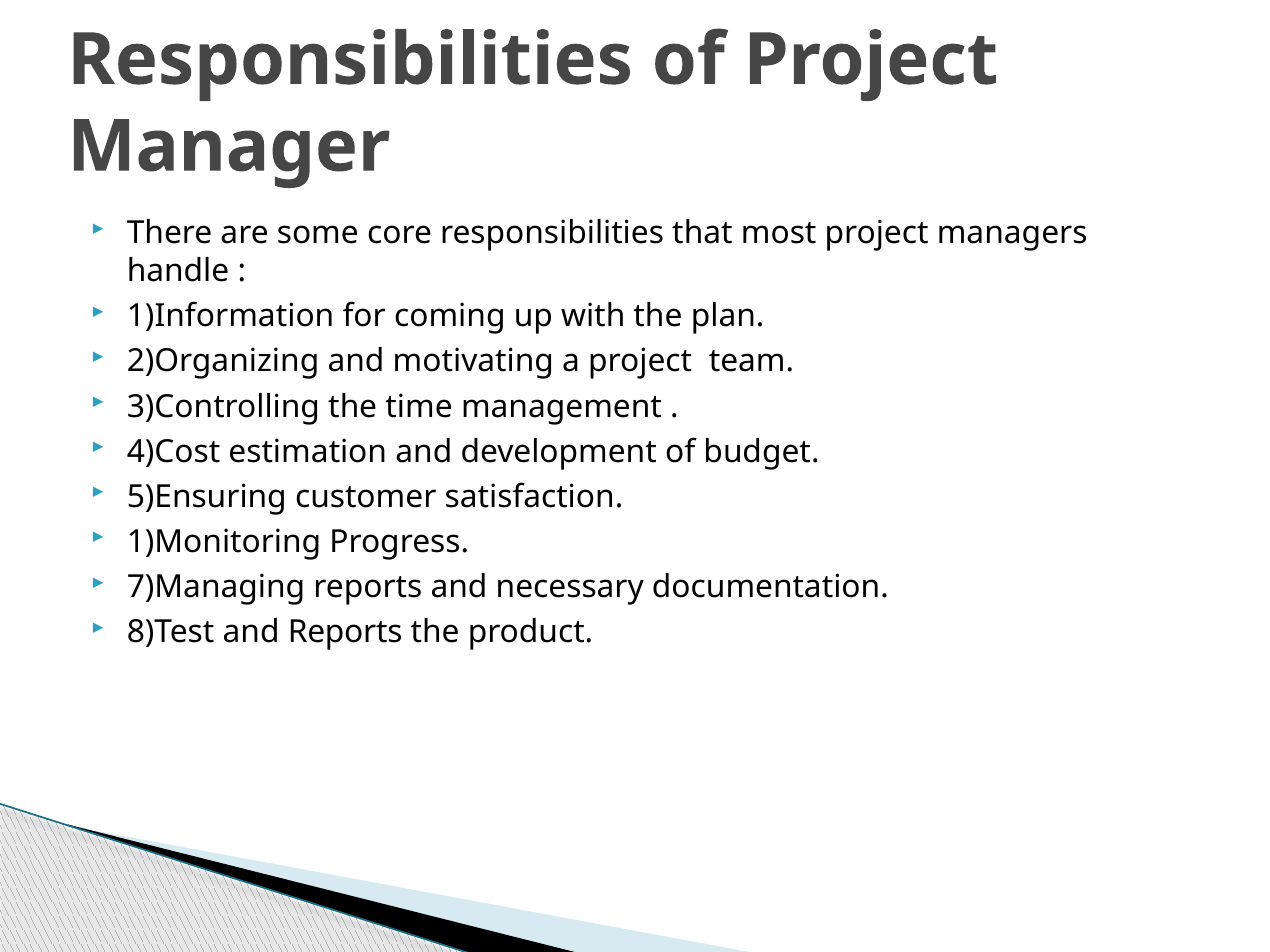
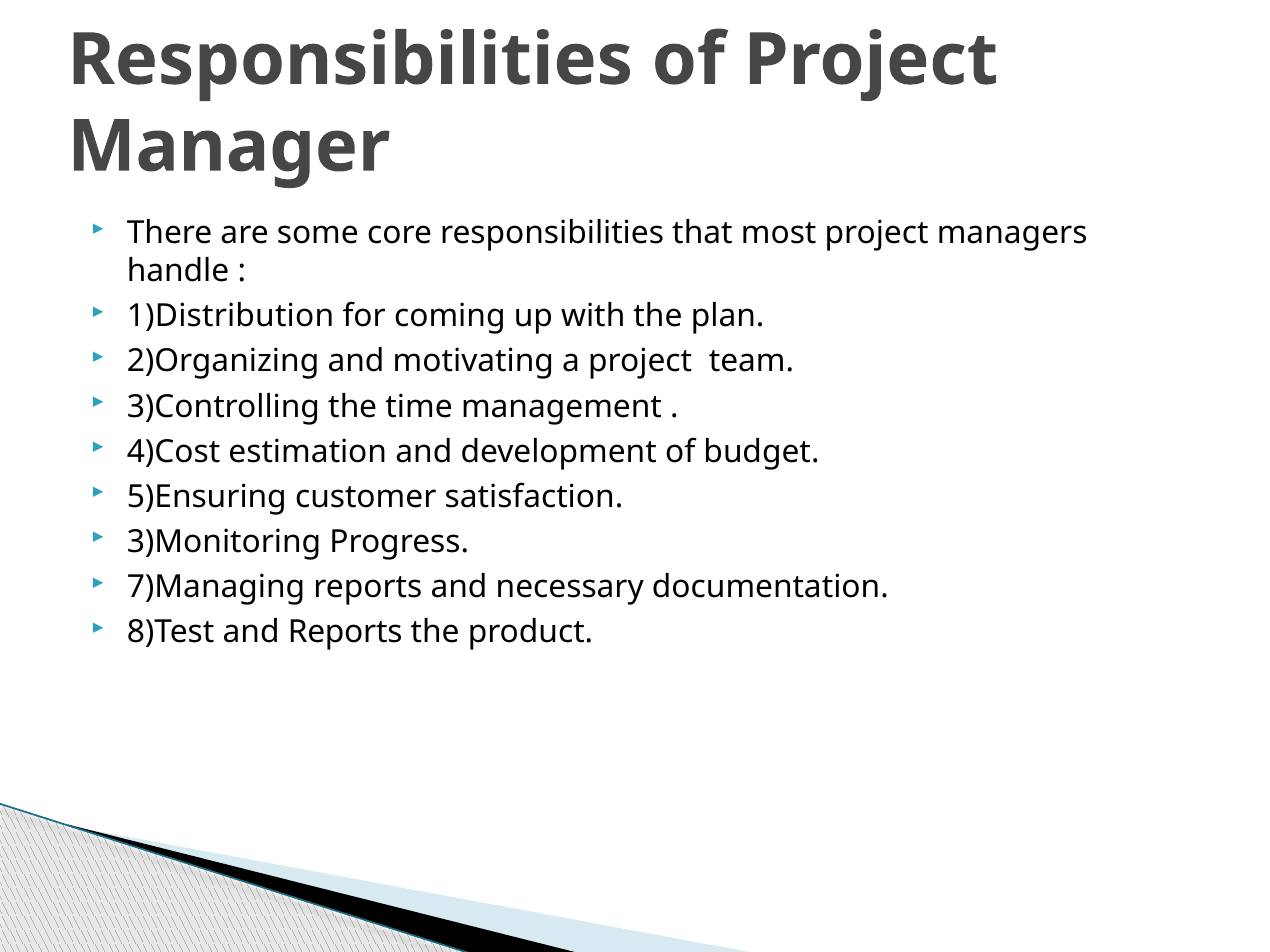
1)Information: 1)Information -> 1)Distribution (230, 317)
1)Monitoring: 1)Monitoring -> 3)Monitoring (224, 542)
